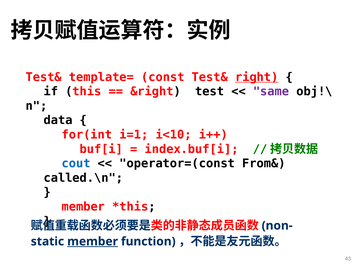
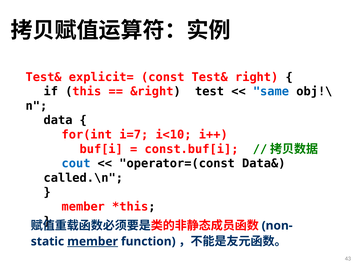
template=: template= -> explicit= (101, 77)
right underline: present -> none (257, 77)
same colour: purple -> blue (271, 91)
i=1: i=1 -> i=7 (134, 135)
index.buf[i: index.buf[i -> const.buf[i (192, 149)
From&: From& -> Data& (264, 163)
